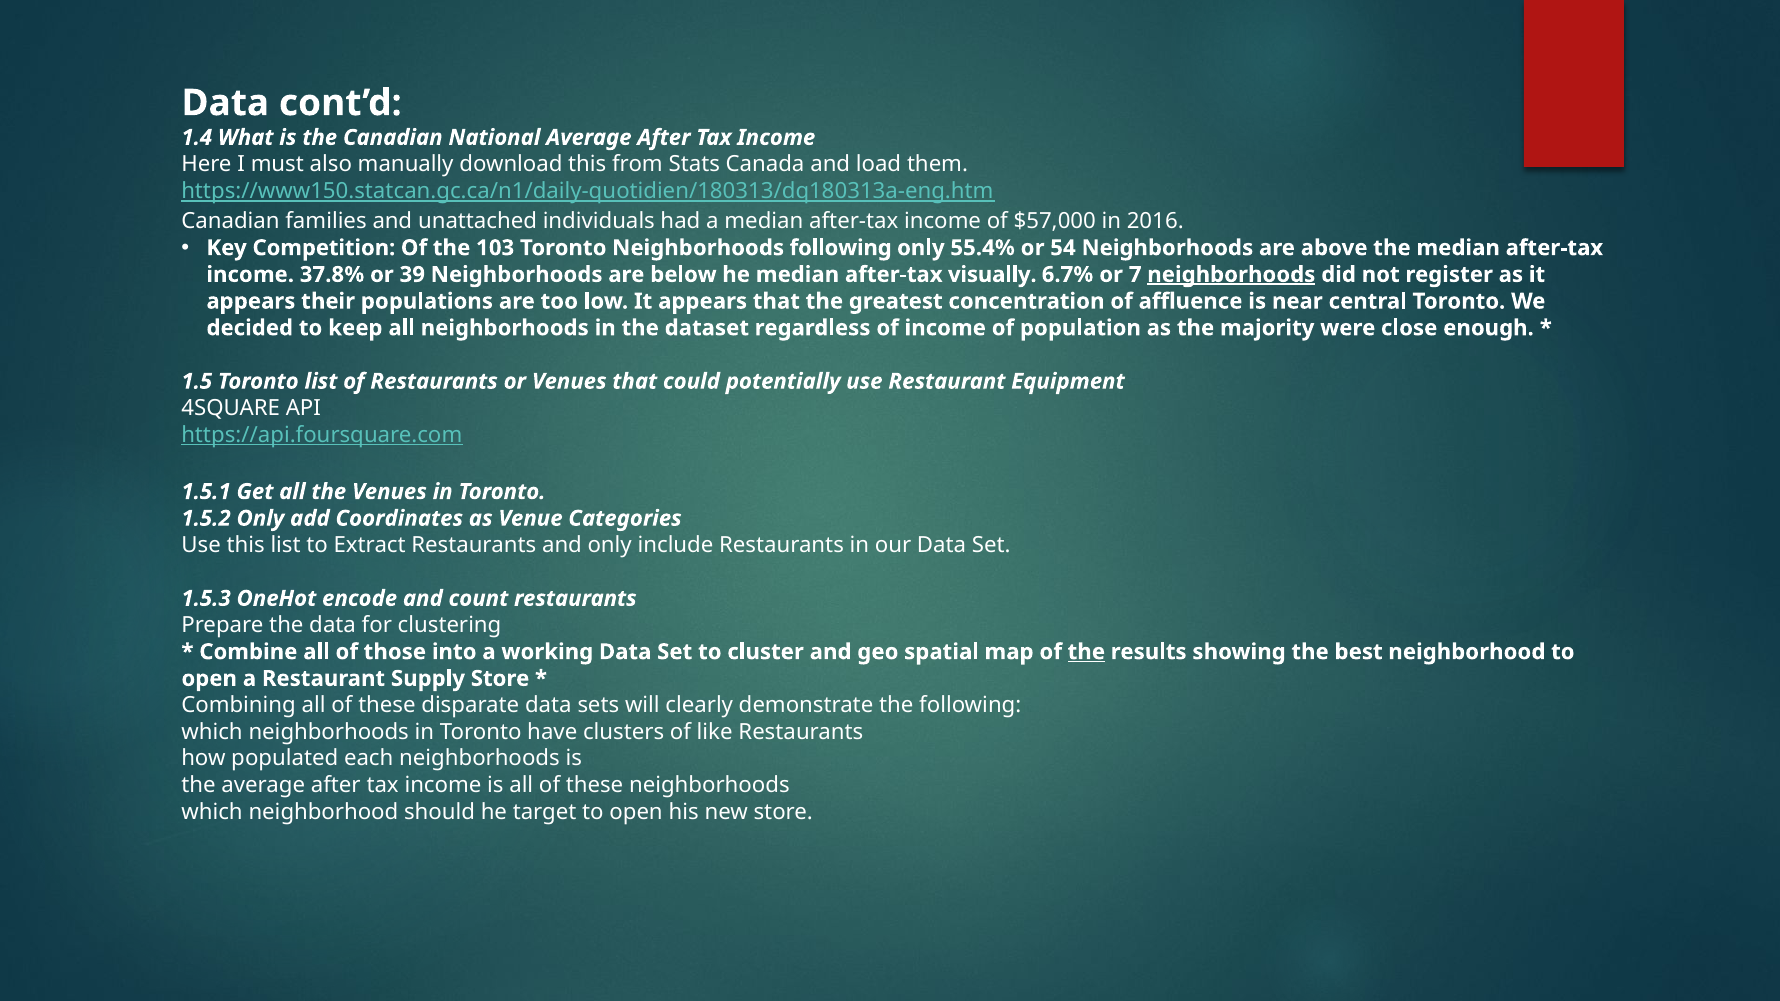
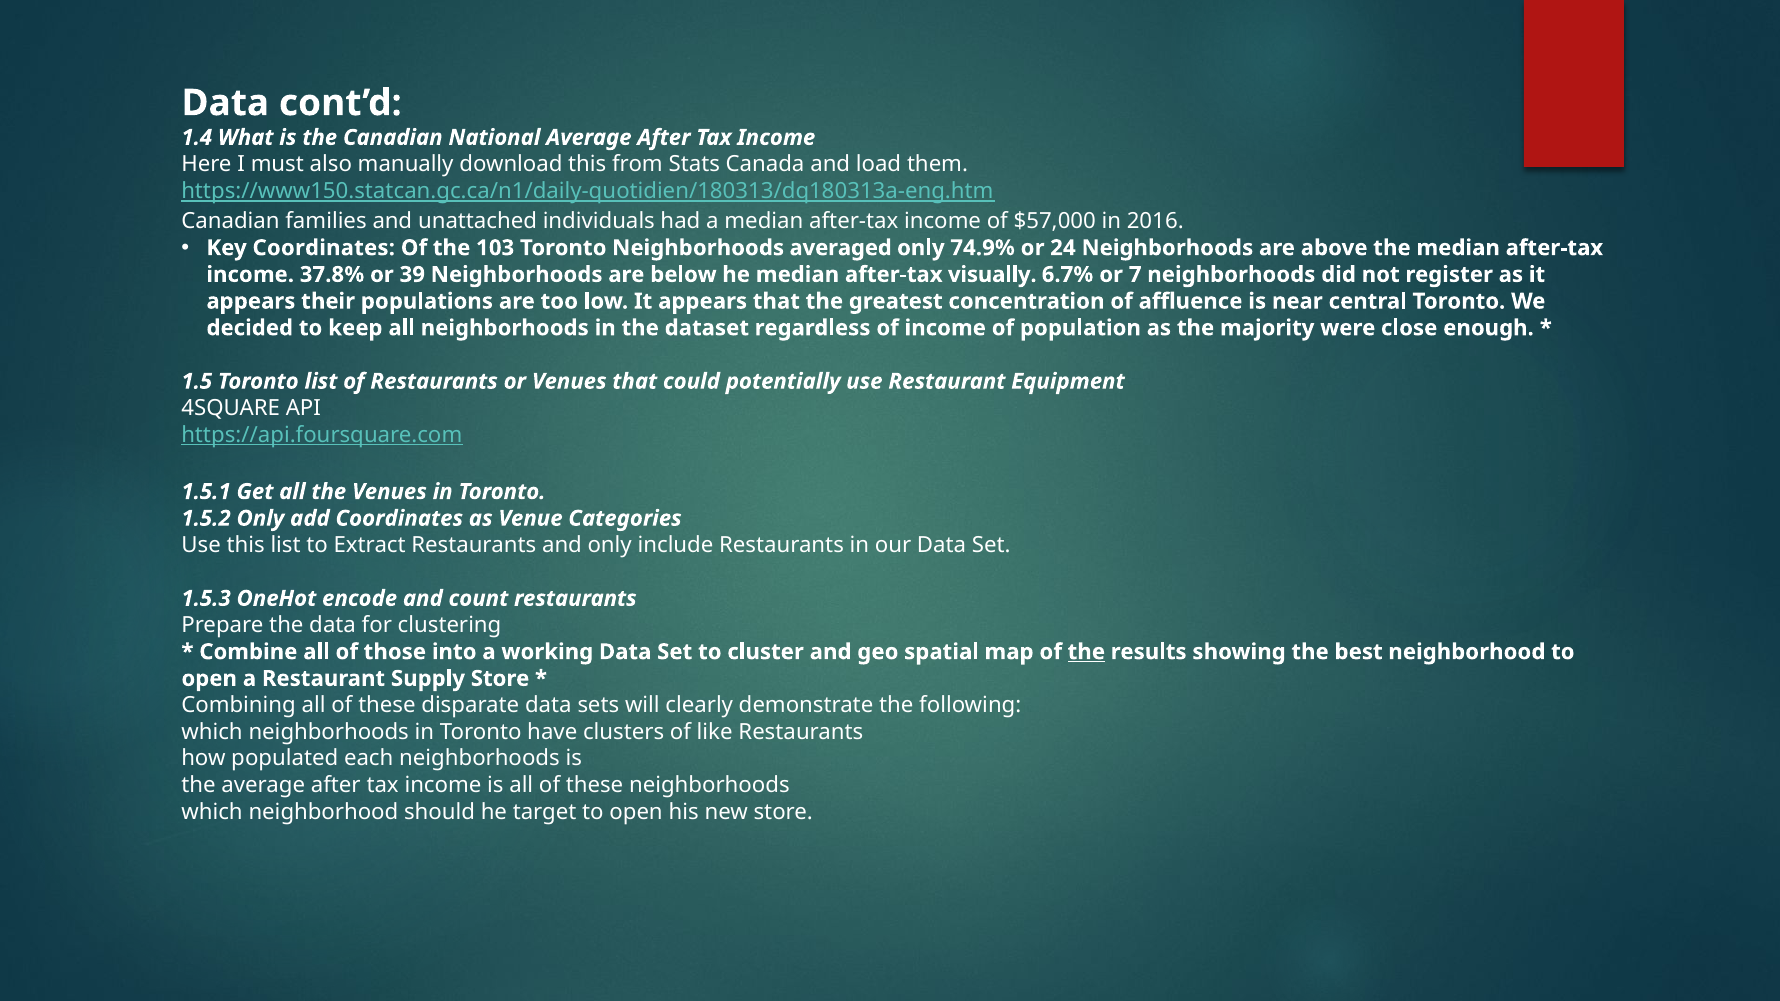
Key Competition: Competition -> Coordinates (324, 248)
Neighborhoods following: following -> averaged (841, 248)
55.4%: 55.4% -> 74.9% (983, 248)
54: 54 -> 24 (1063, 248)
neighborhoods underline: present -> none (1231, 275)
